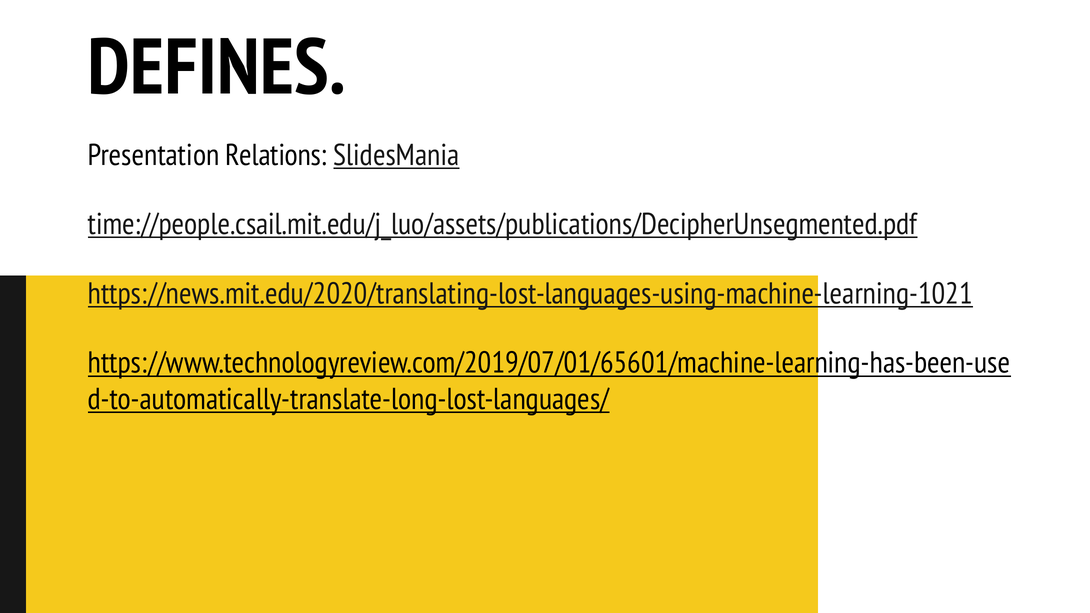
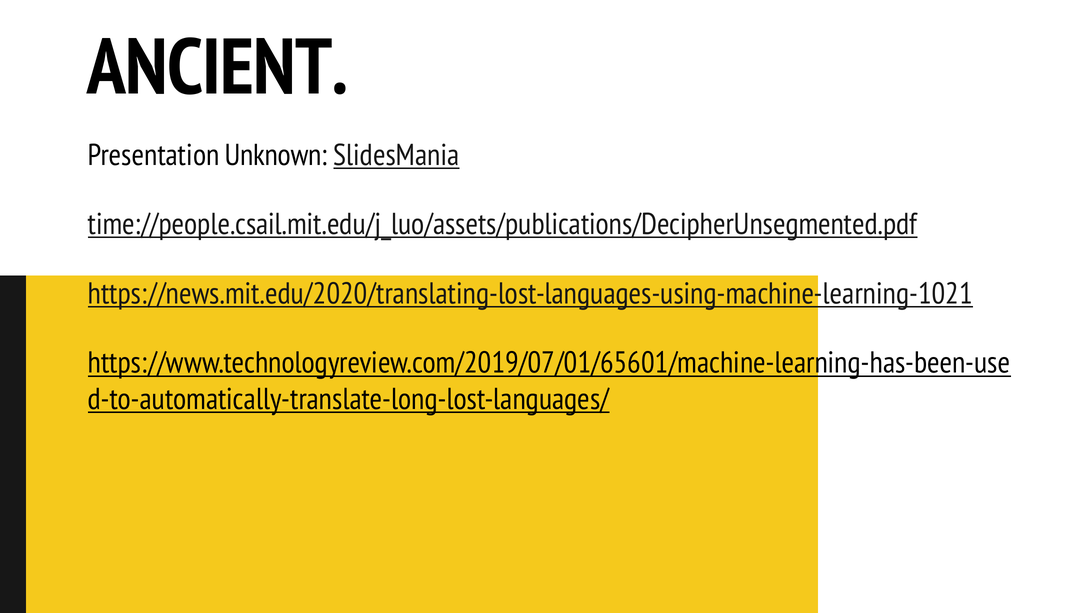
DEFINES: DEFINES -> ANCIENT (218, 68)
Relations: Relations -> Unknown (276, 155)
